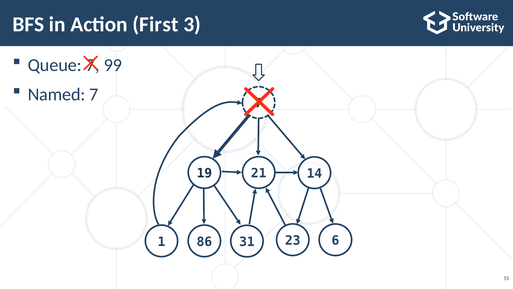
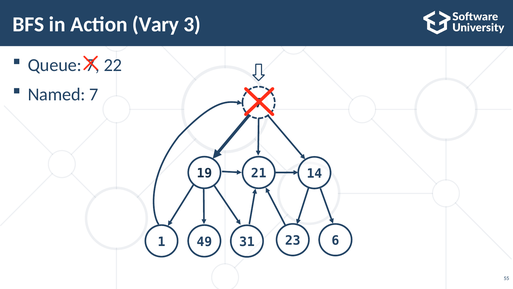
First: First -> Vary (156, 24)
99: 99 -> 22 (113, 65)
86: 86 -> 49 (204, 241)
